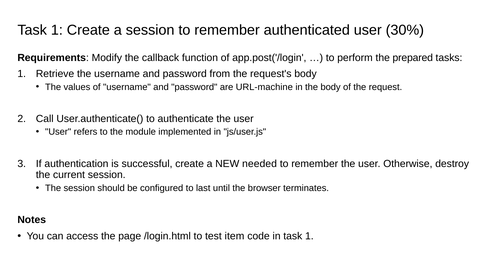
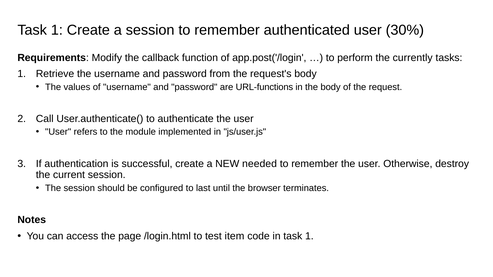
prepared: prepared -> currently (413, 58)
URL-machine: URL-machine -> URL-functions (264, 87)
